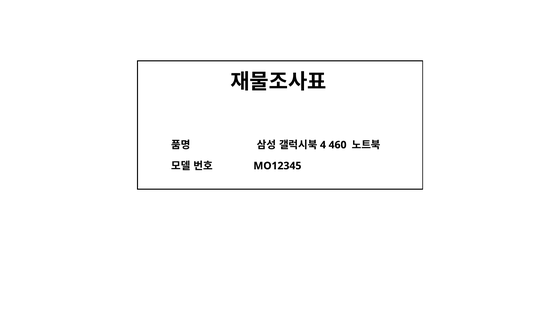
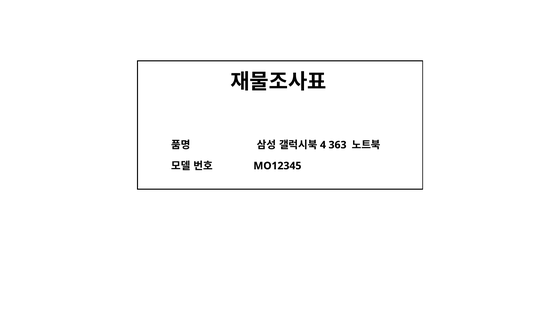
460: 460 -> 363 (338, 145)
